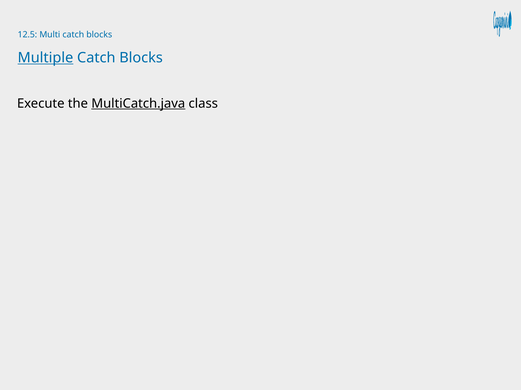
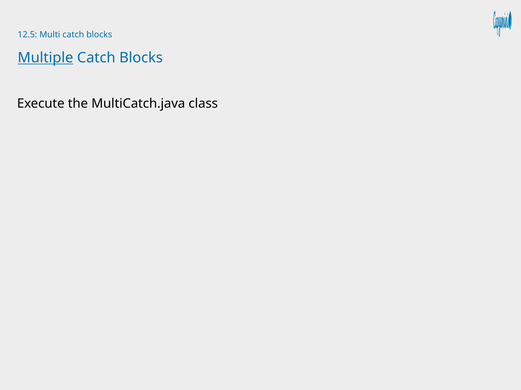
MultiCatch.java underline: present -> none (138, 104)
